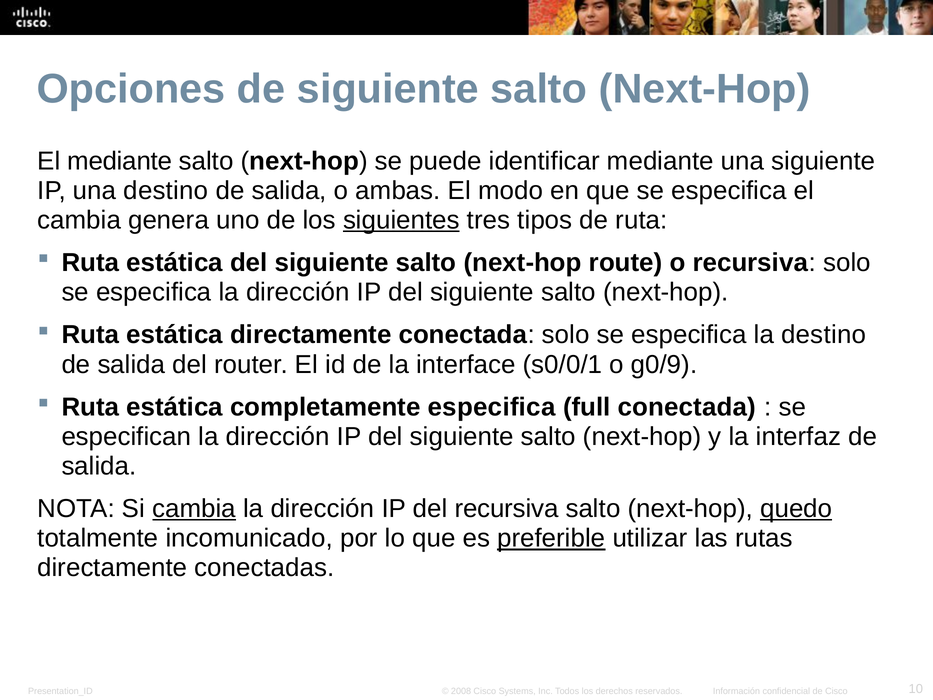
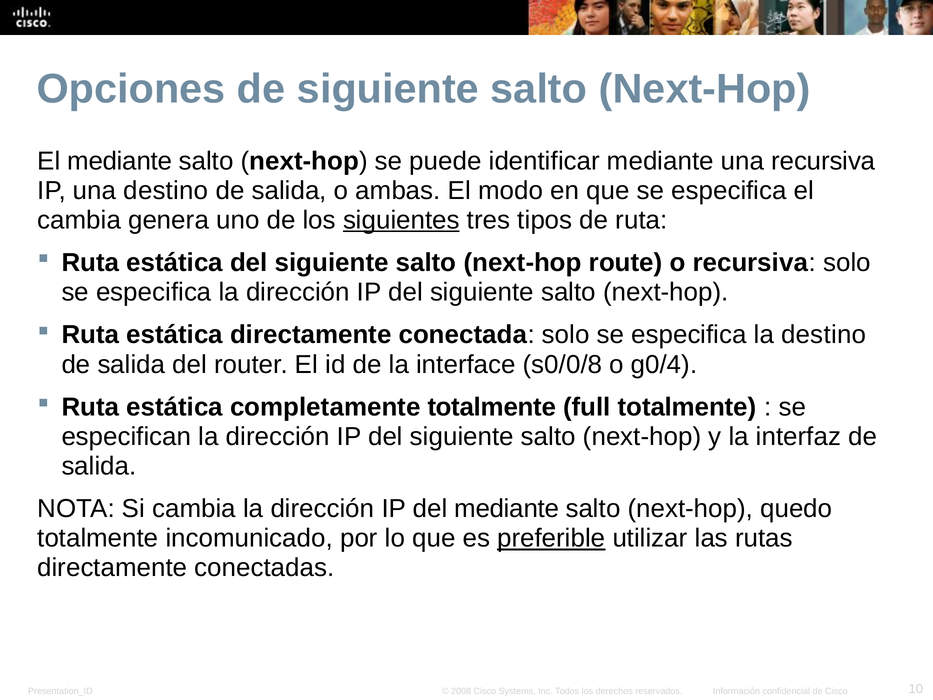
una siguiente: siguiente -> recursiva (823, 161)
s0/0/1: s0/0/1 -> s0/0/8 (563, 364)
g0/9: g0/9 -> g0/4 (664, 364)
completamente especifica: especifica -> totalmente (492, 407)
full conectada: conectada -> totalmente (687, 407)
cambia underline: present -> none (194, 509)
del recursiva: recursiva -> mediante (507, 509)
quedo underline: present -> none (796, 509)
